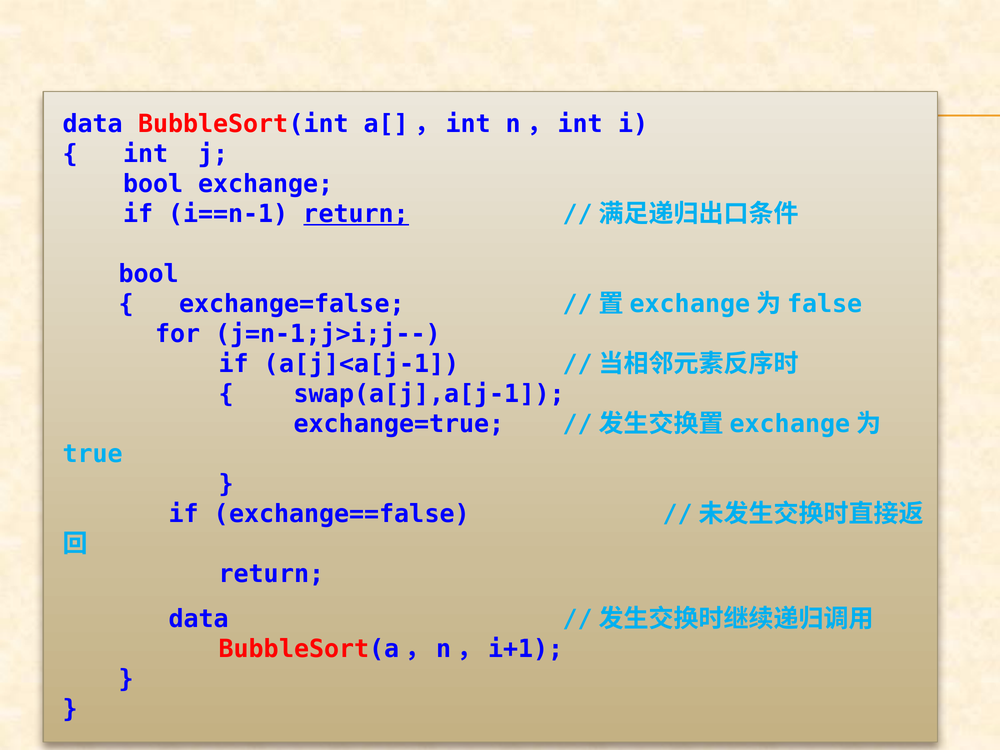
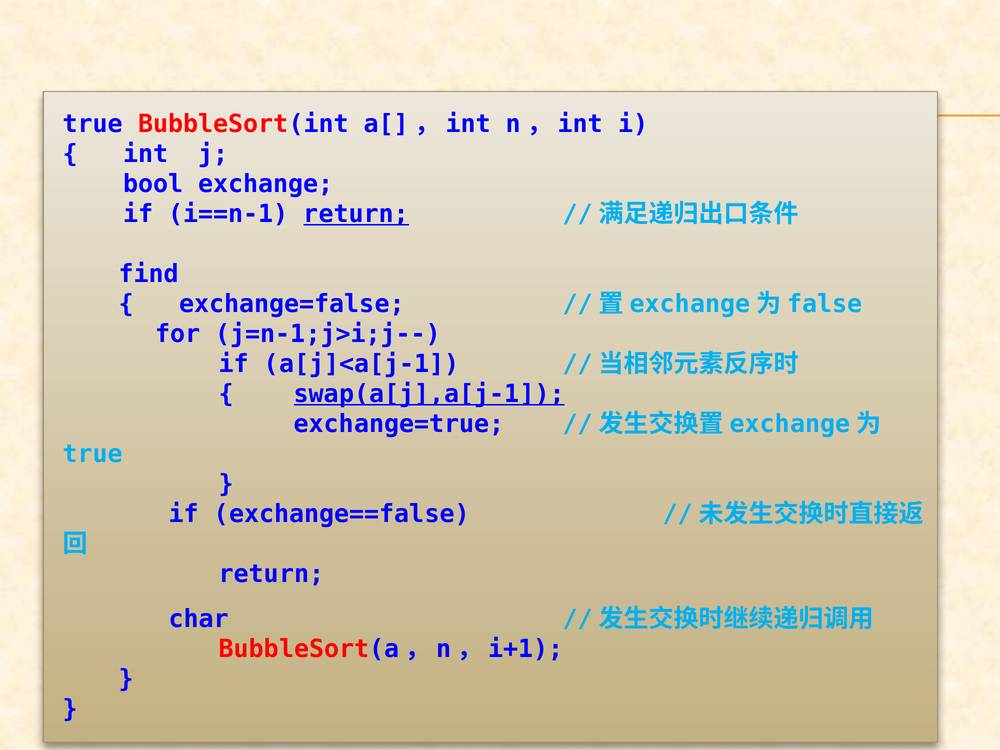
data: data -> true (93, 124)
bool: bool -> find (149, 274)
swap(a[j],a[j-1 underline: none -> present (429, 394)
data: data -> char (199, 619)
